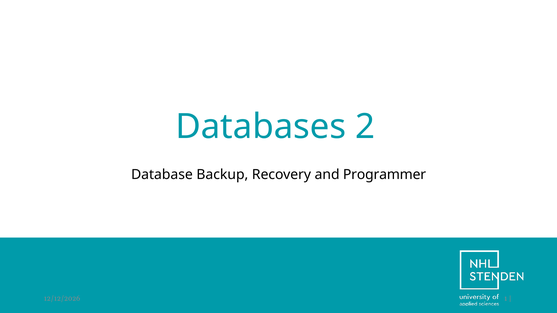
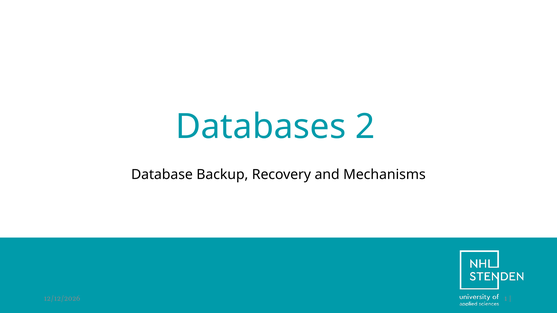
Programmer: Programmer -> Mechanisms (384, 175)
